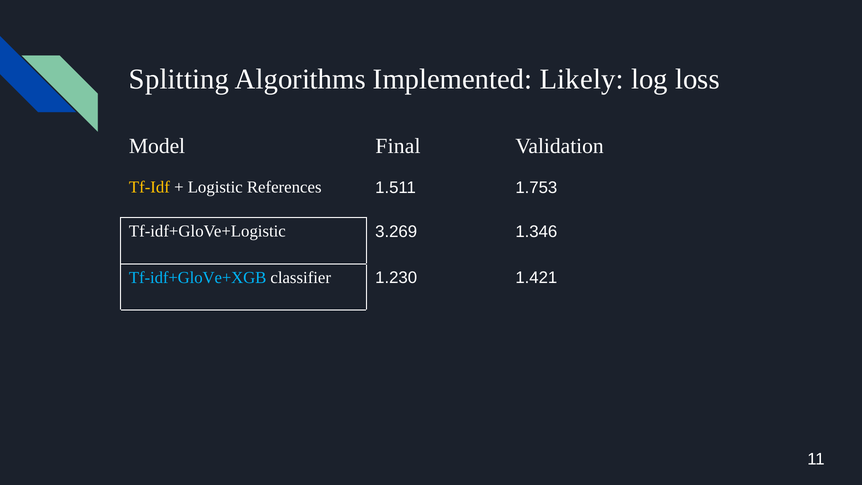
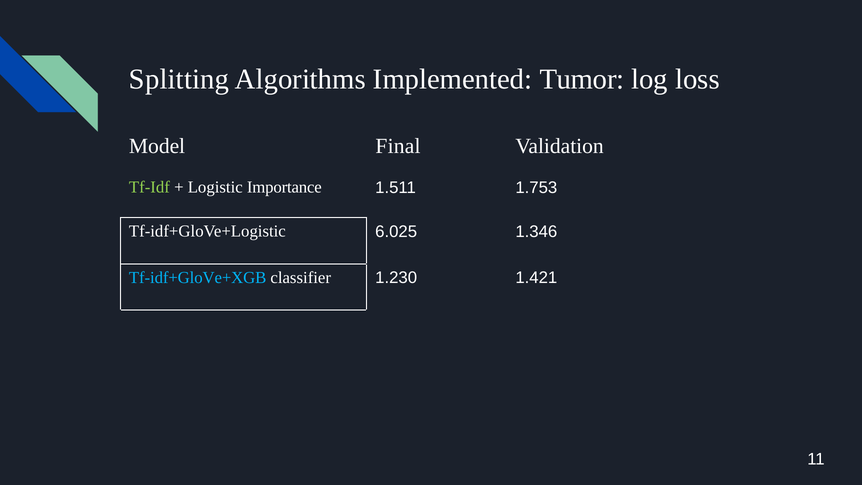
Likely: Likely -> Tumor (582, 79)
Tf-Idf colour: yellow -> light green (149, 187)
References: References -> Importance (284, 187)
3.269: 3.269 -> 6.025 (396, 231)
